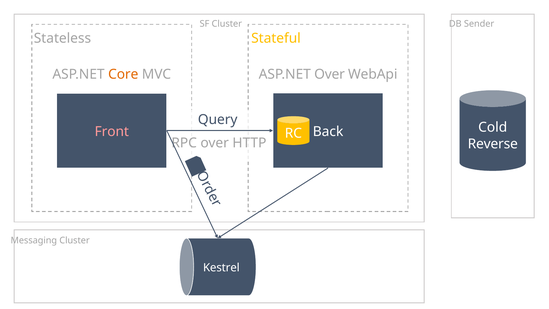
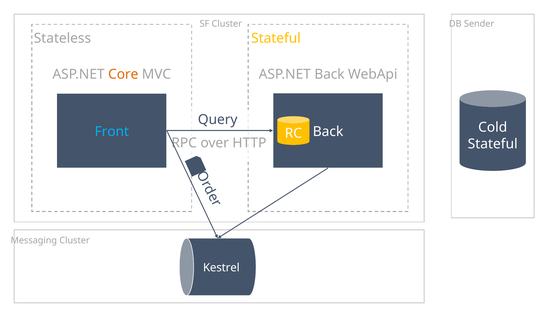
ASP.NET Over: Over -> Back (330, 74)
Front colour: pink -> light blue (112, 131)
Reverse: Reverse -> Stateful (493, 144)
